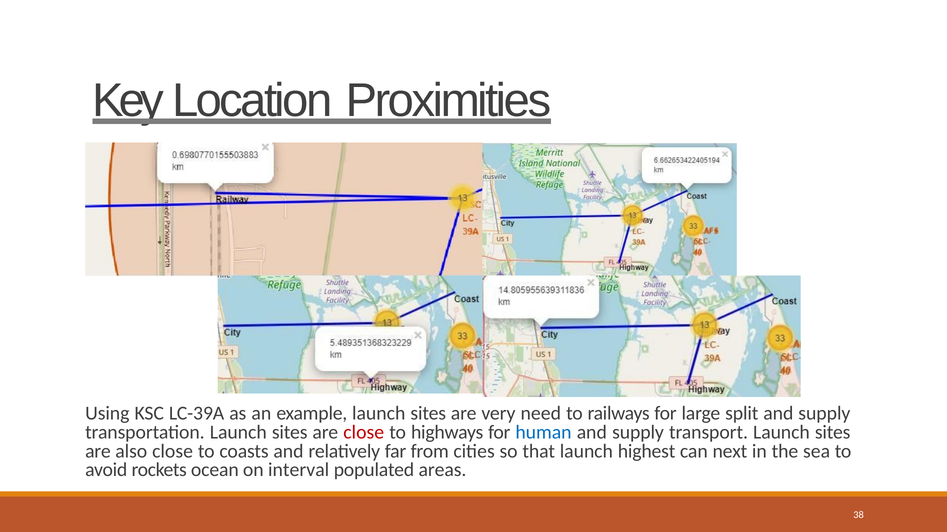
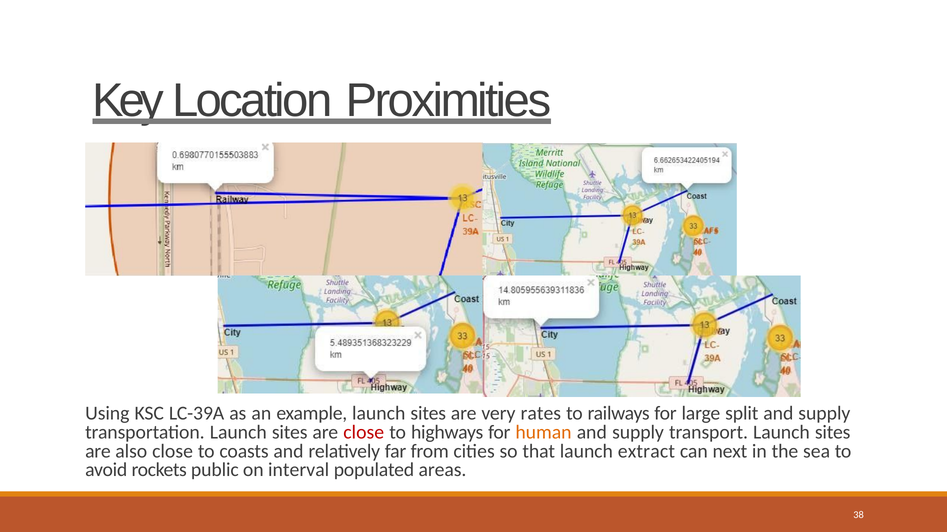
need: need -> rates (541, 414)
human colour: blue -> orange (543, 433)
highest: highest -> extract (646, 452)
ocean: ocean -> public (215, 471)
